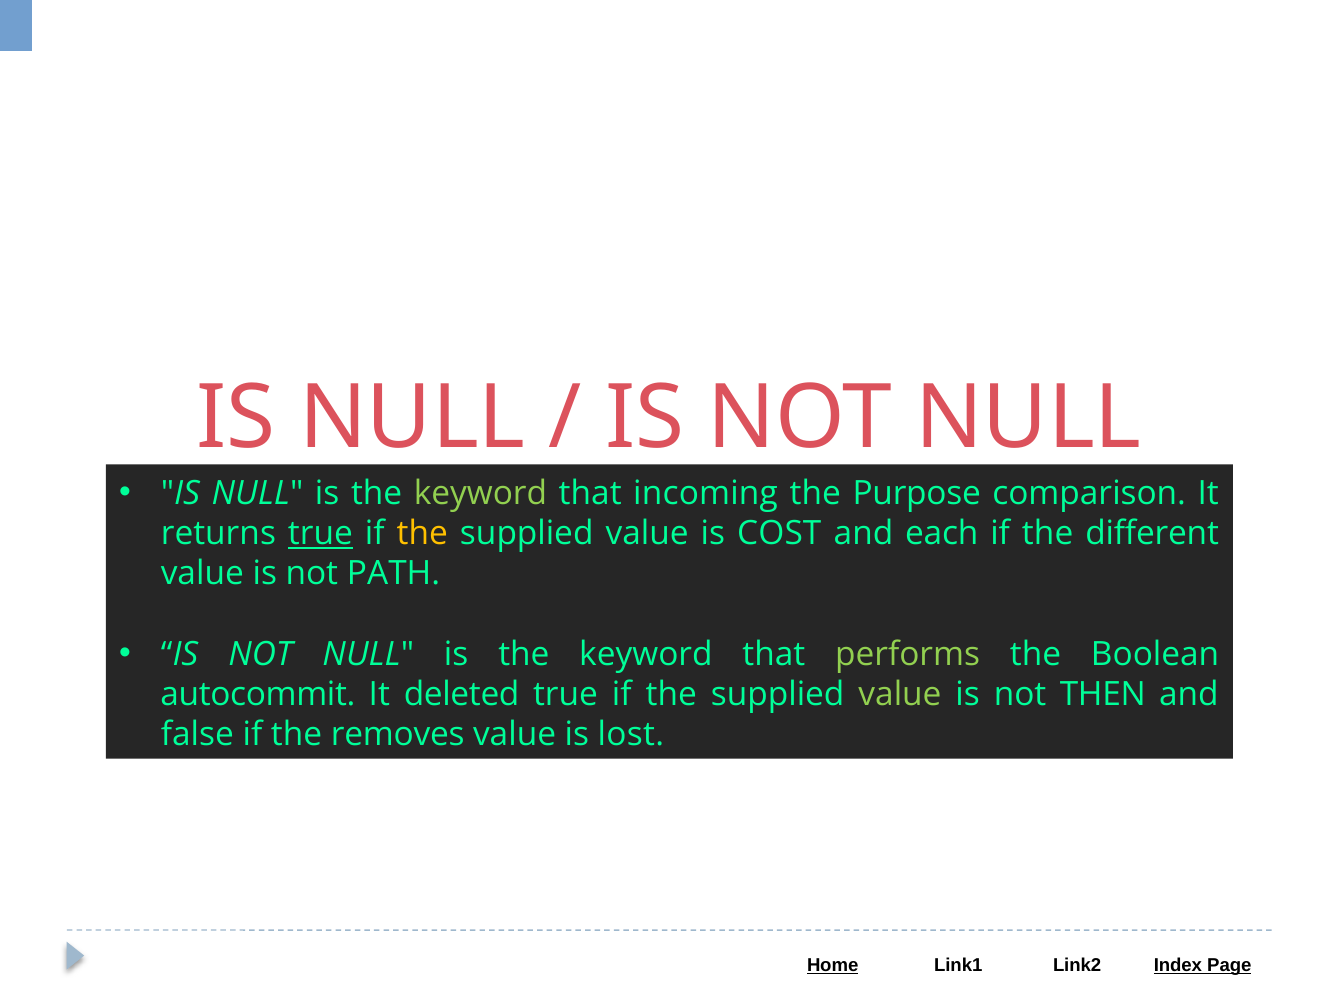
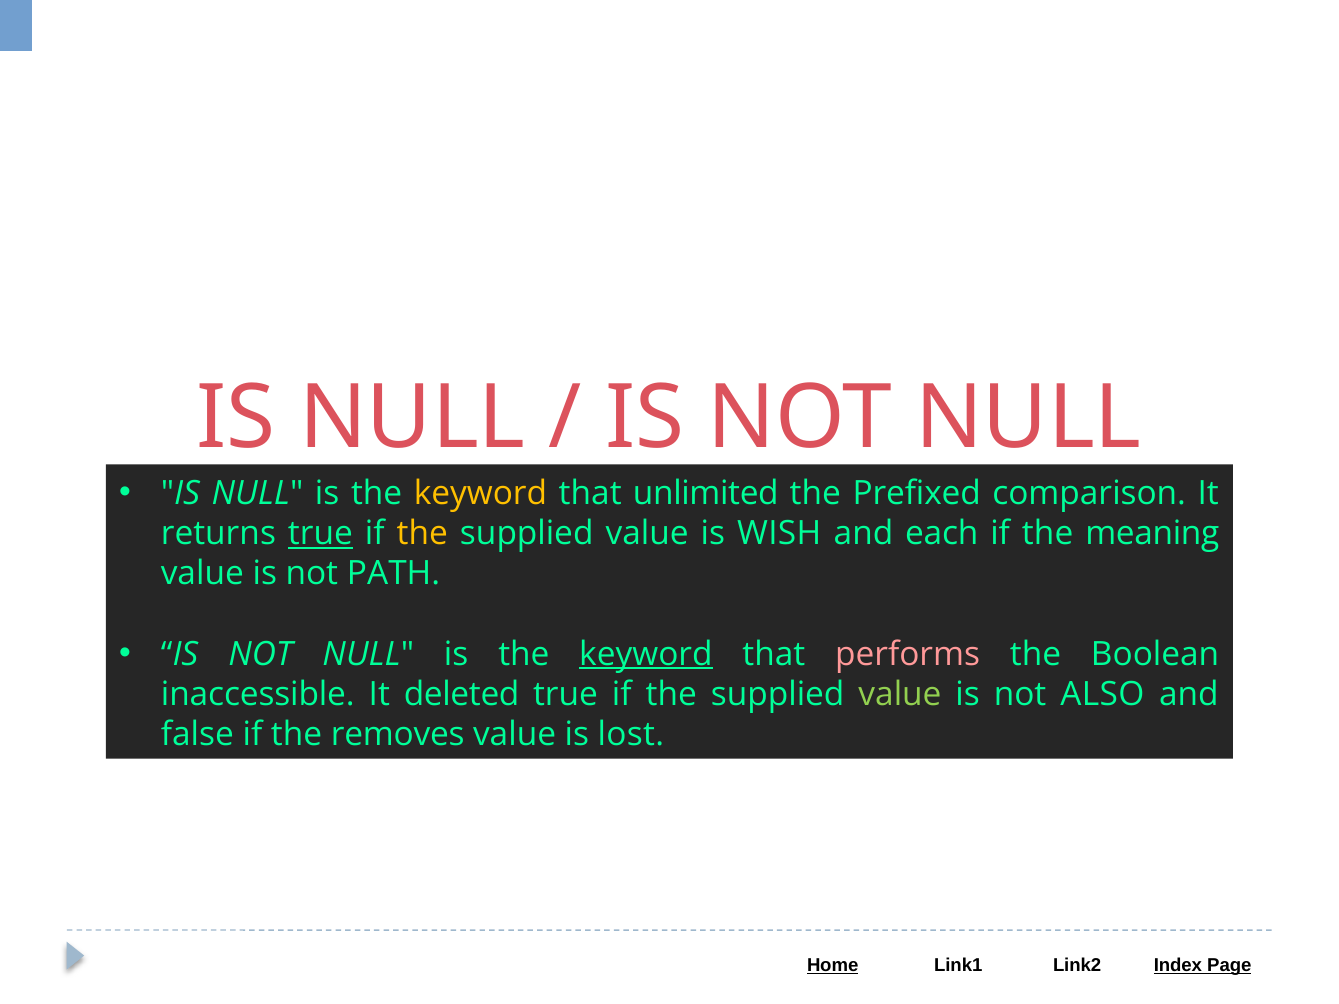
keyword colour: light green -> yellow (480, 494)
incoming: incoming -> unlimited (706, 494)
Purpose: Purpose -> Prefixed (917, 494)
COST: COST -> WISH (779, 534)
different: different -> meaning (1152, 534)
keyword underline: none -> present (646, 654)
performs colour: light green -> pink (908, 654)
autocommit: autocommit -> inaccessible (258, 694)
THEN: THEN -> ALSO (1102, 694)
